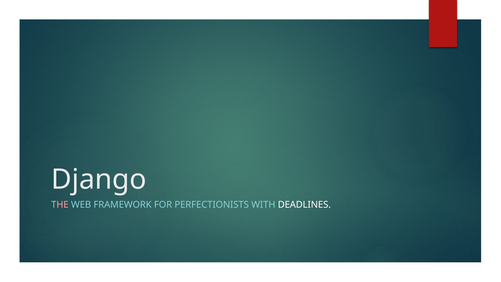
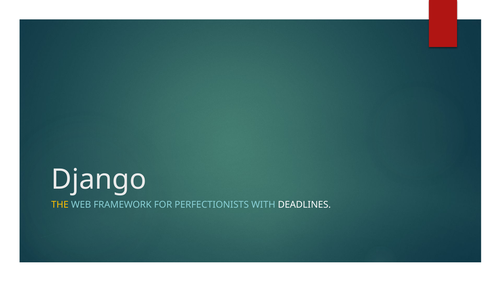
THE colour: pink -> yellow (60, 204)
